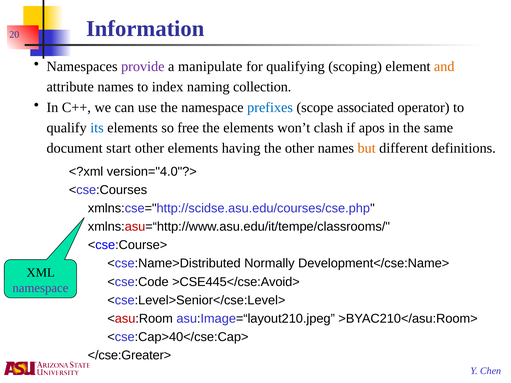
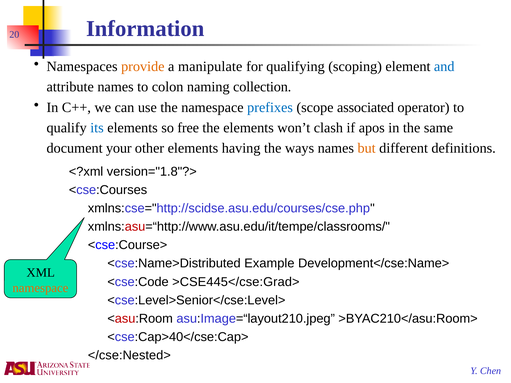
provide colour: purple -> orange (143, 67)
and colour: orange -> blue (444, 67)
index: index -> colon (168, 87)
start: start -> your (119, 148)
the other: other -> ways (300, 148)
version="4.0"?>: version="4.0"?> -> version="1.8"?> (152, 172)
Normally: Normally -> Example (269, 264)
>CSE445</cse:Avoid>: >CSE445</cse:Avoid> -> >CSE445</cse:Grad> (236, 282)
namespace colour: purple -> orange (40, 288)
</cse:Greater>: </cse:Greater> -> </cse:Nested> (129, 356)
